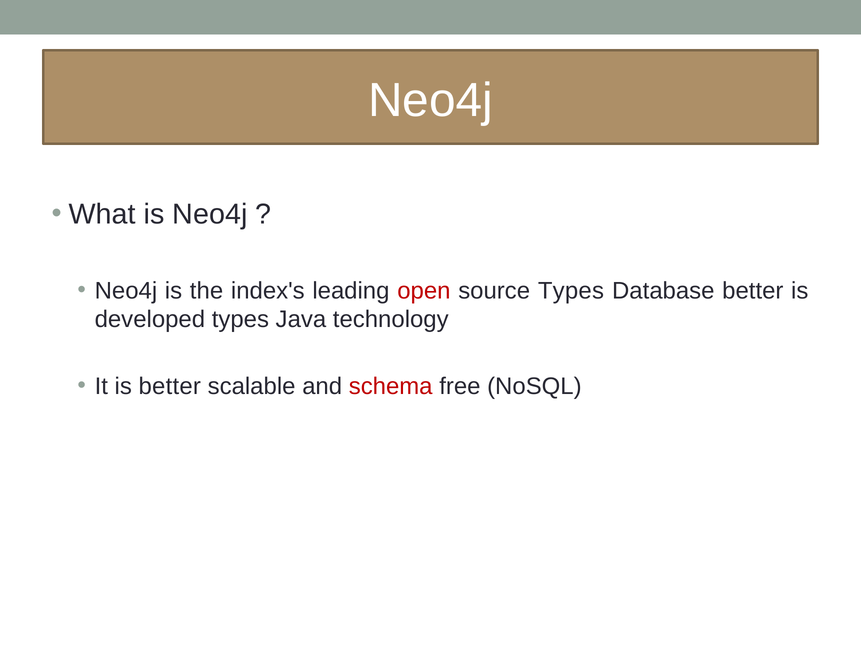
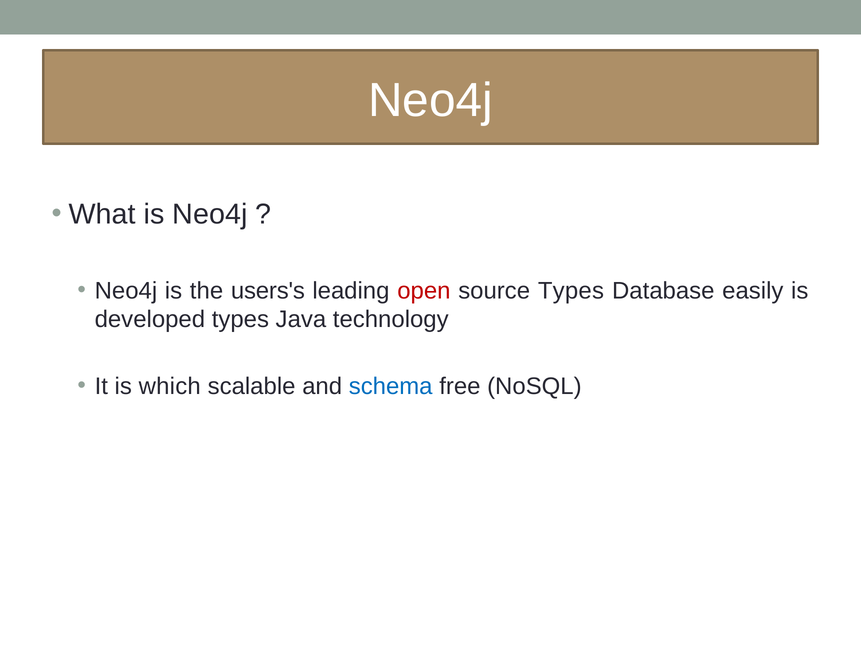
index's: index's -> users's (268, 291)
Database better: better -> easily (753, 291)
is better: better -> which (170, 386)
schema colour: red -> blue (391, 386)
